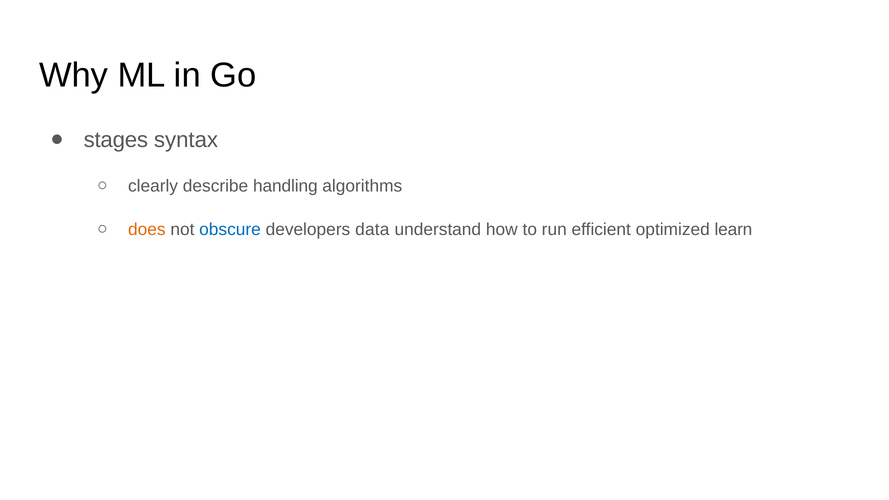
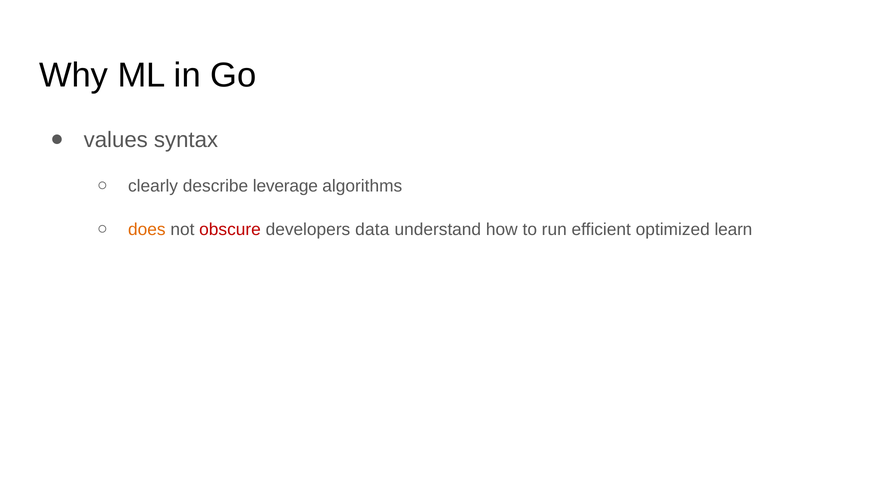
stages: stages -> values (116, 140)
handling: handling -> leverage (285, 186)
obscure colour: blue -> red (230, 230)
